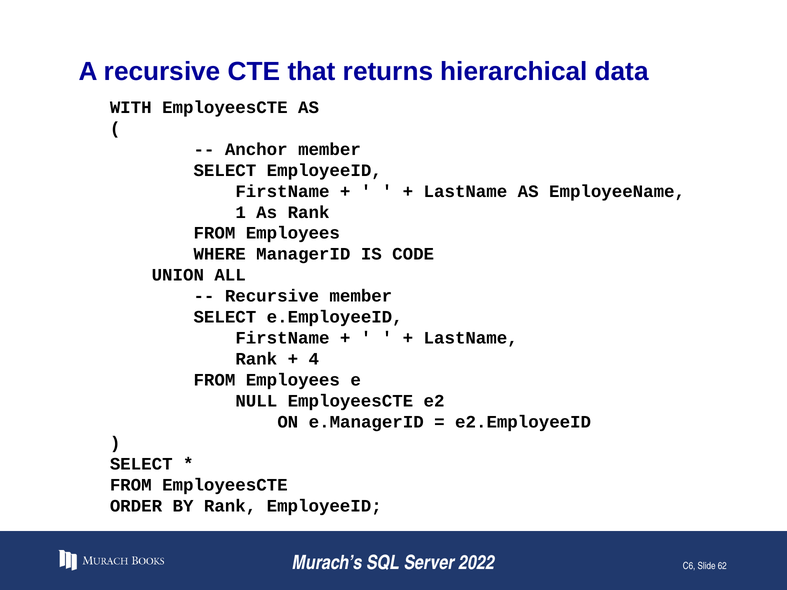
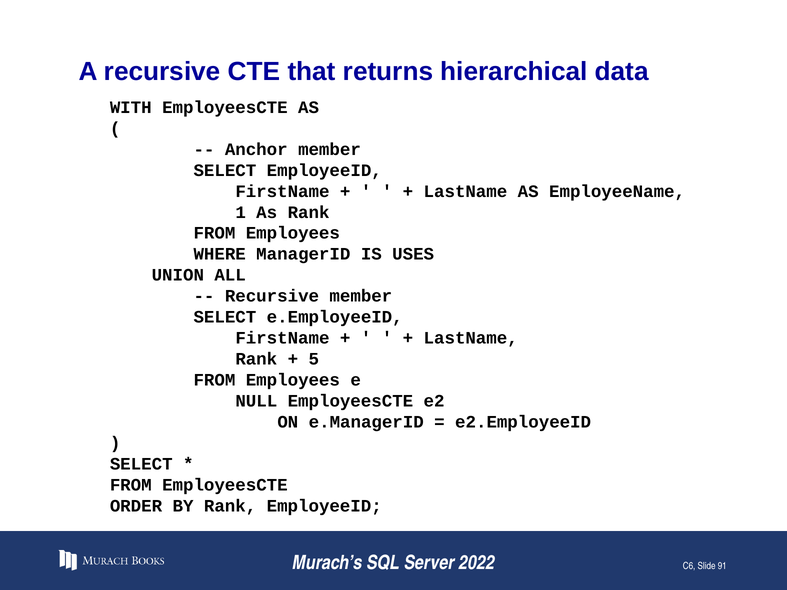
CODE: CODE -> USES (413, 254)
4: 4 -> 5 (314, 359)
62: 62 -> 91 (722, 566)
